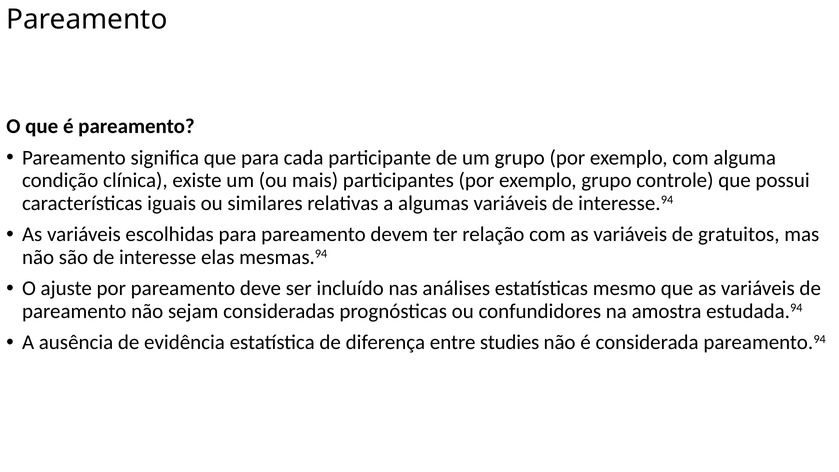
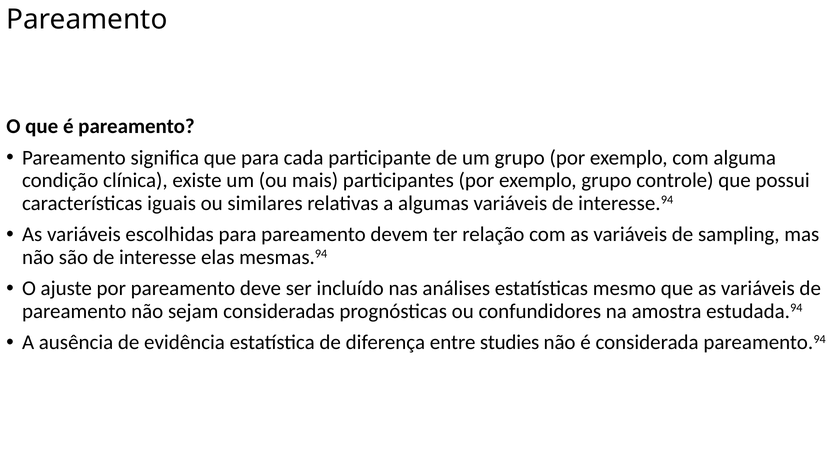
gratuitos: gratuitos -> sampling (739, 234)
